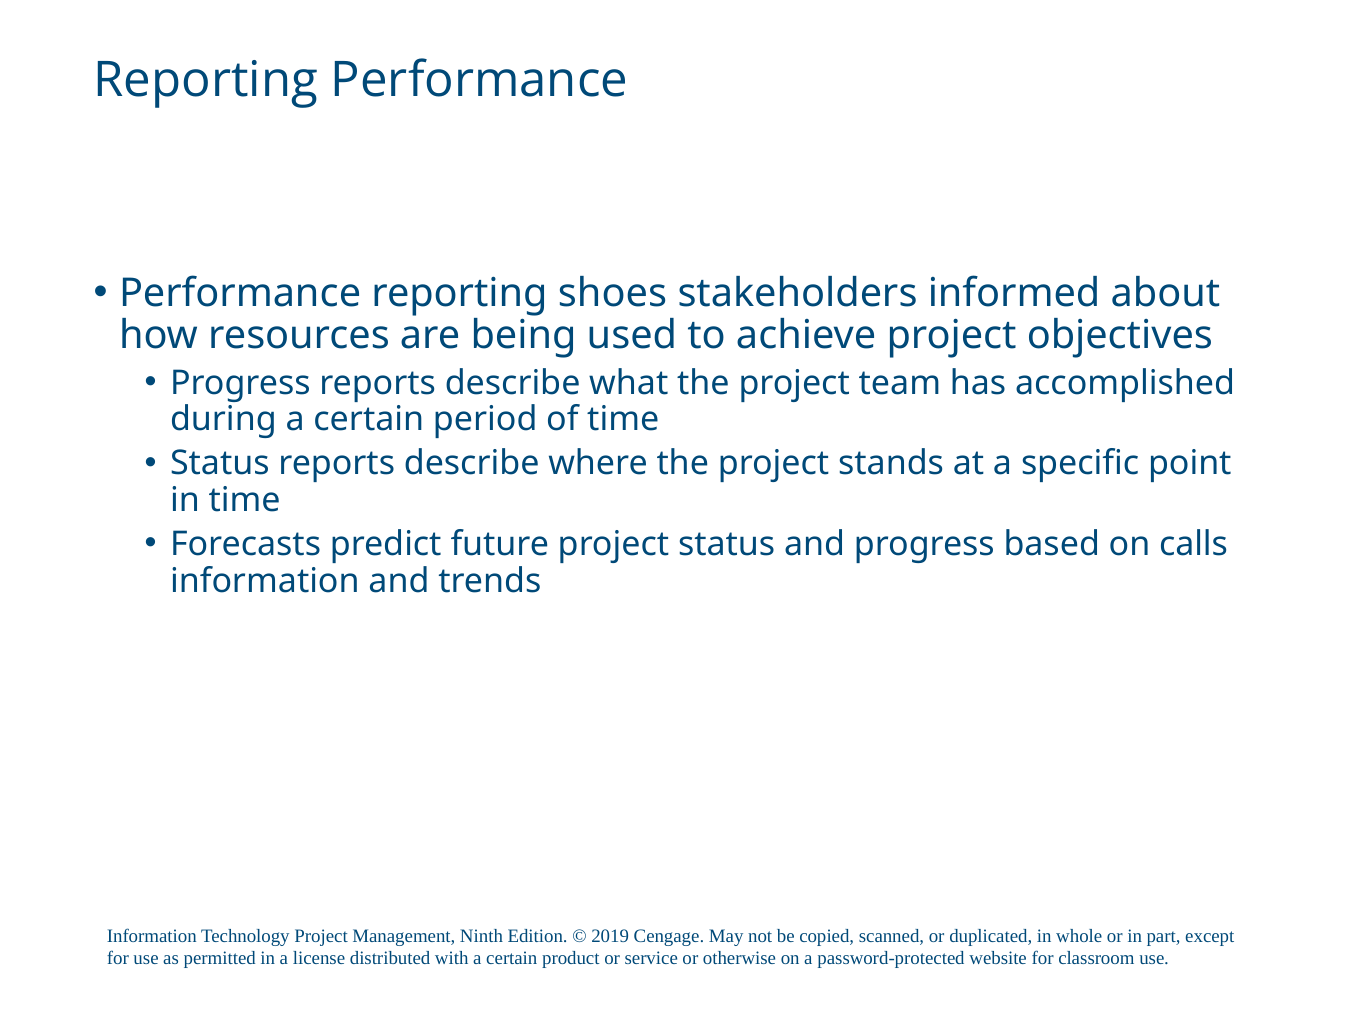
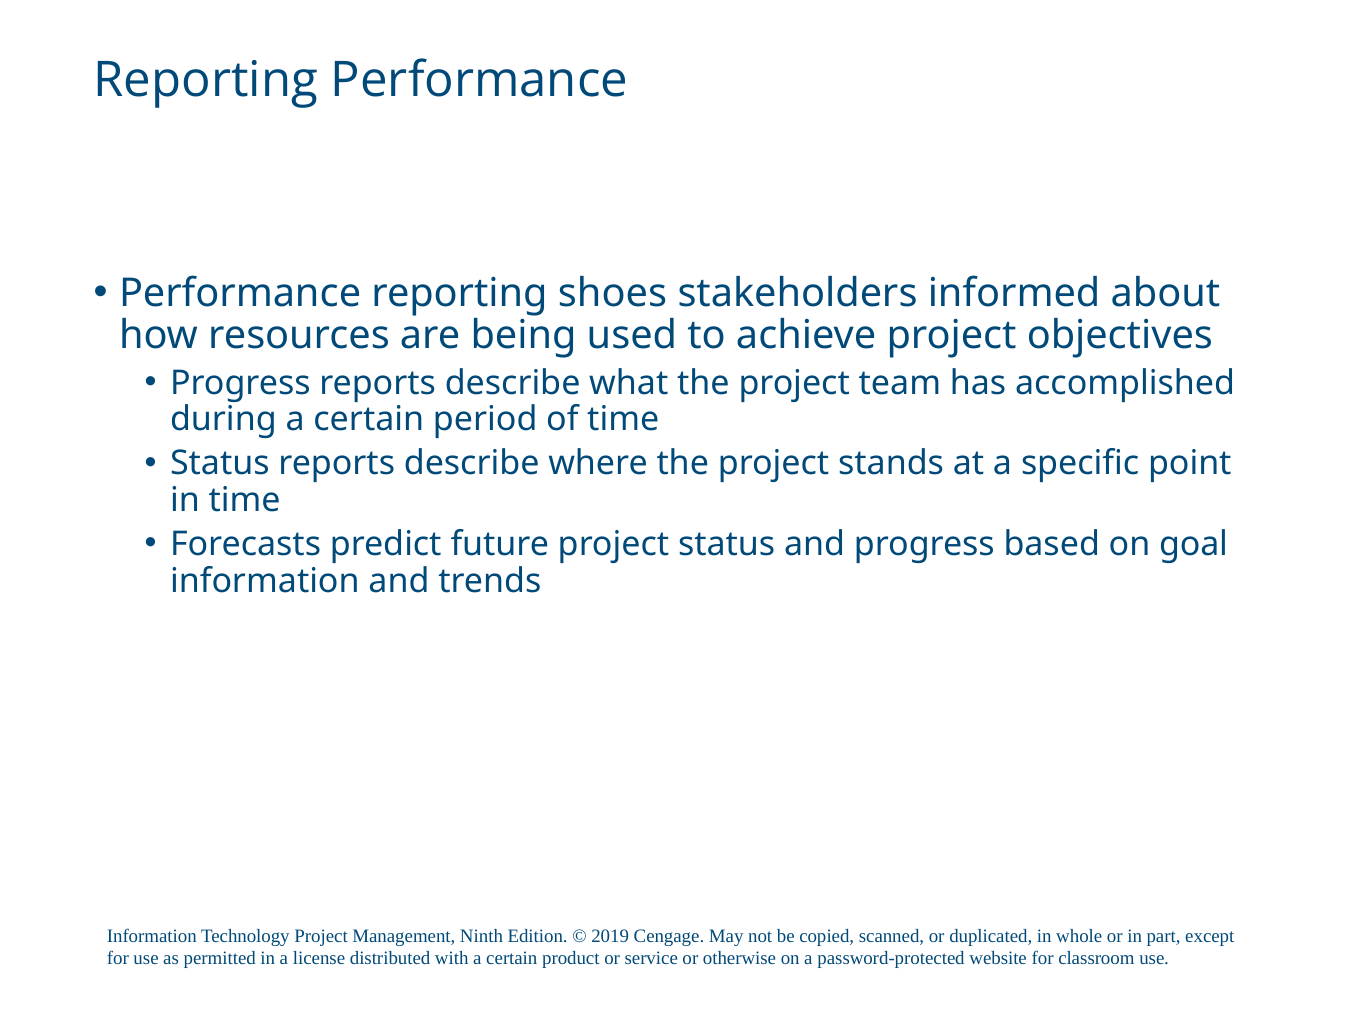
calls: calls -> goal (1194, 544)
